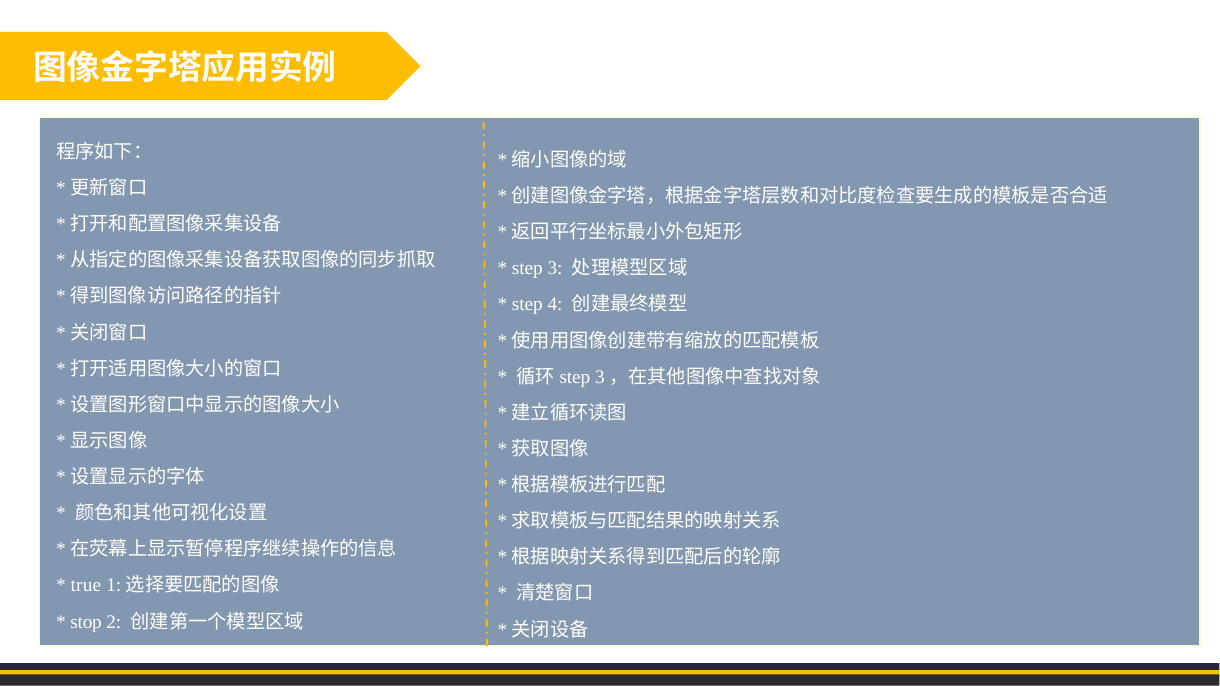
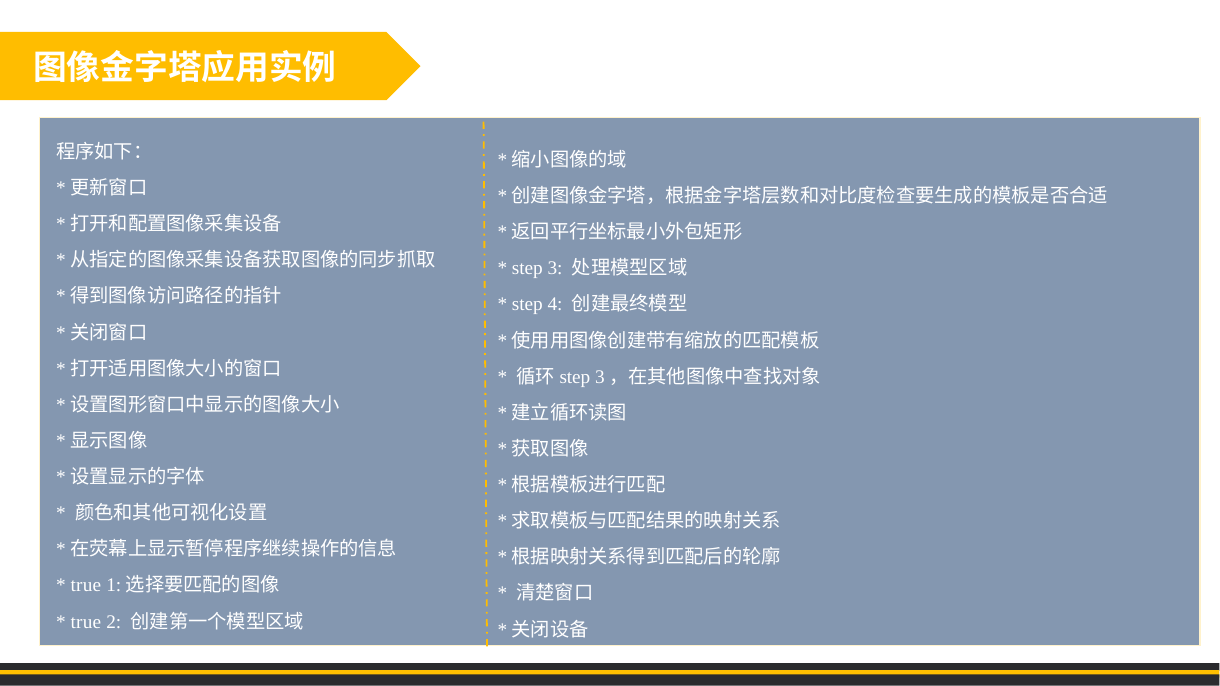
stop: stop -> true (86, 622)
